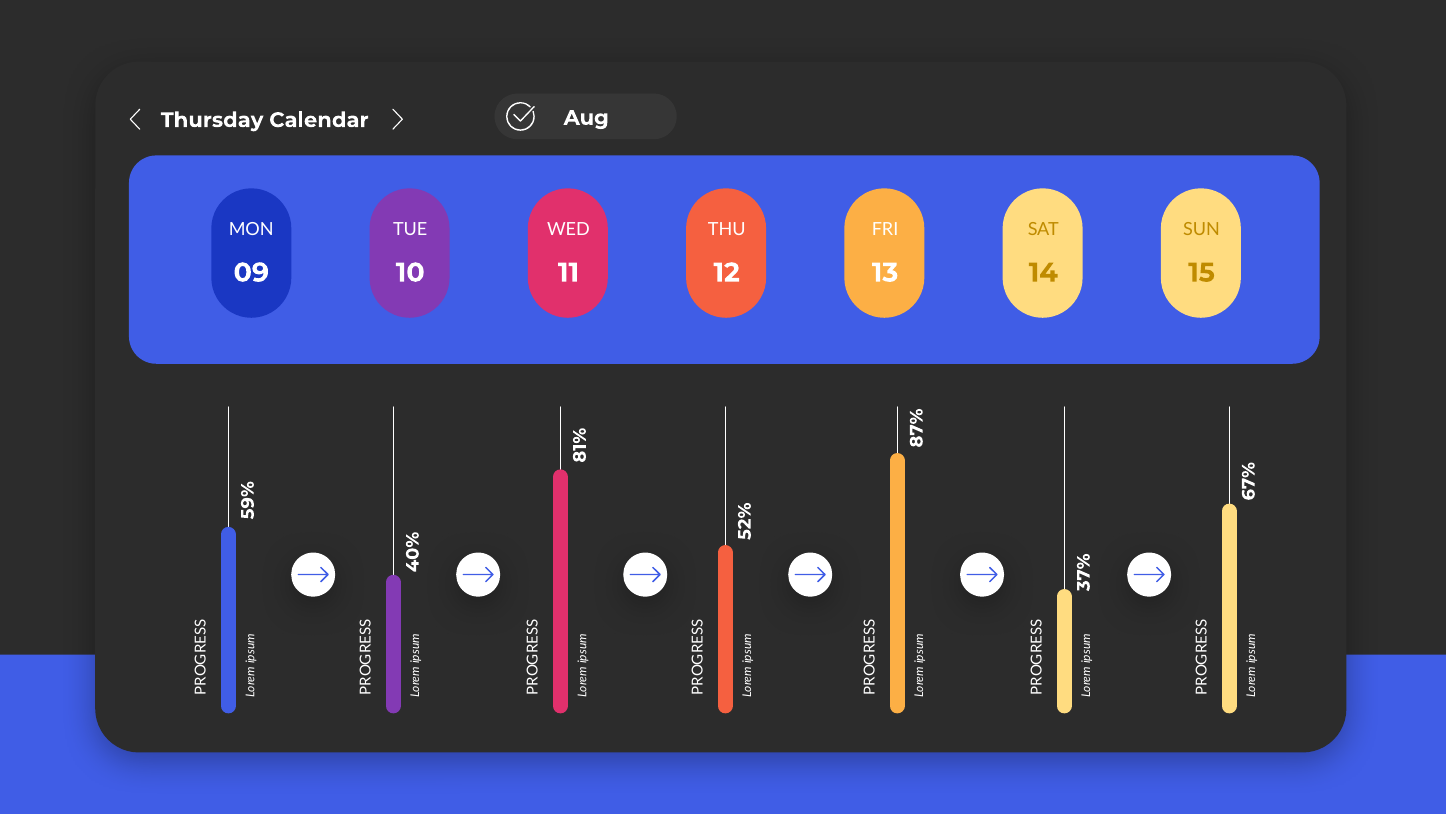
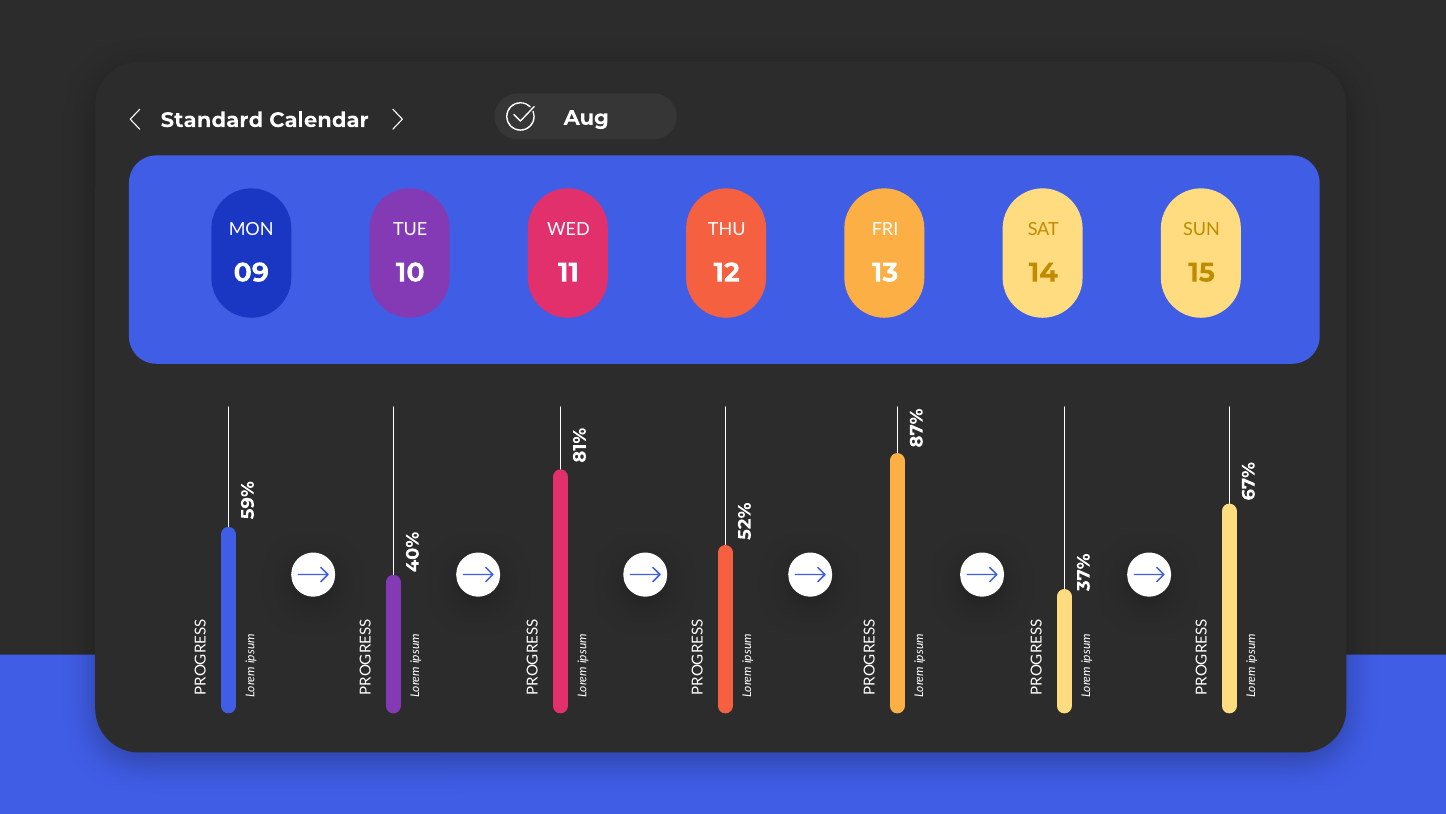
Thursday: Thursday -> Standard (212, 120)
